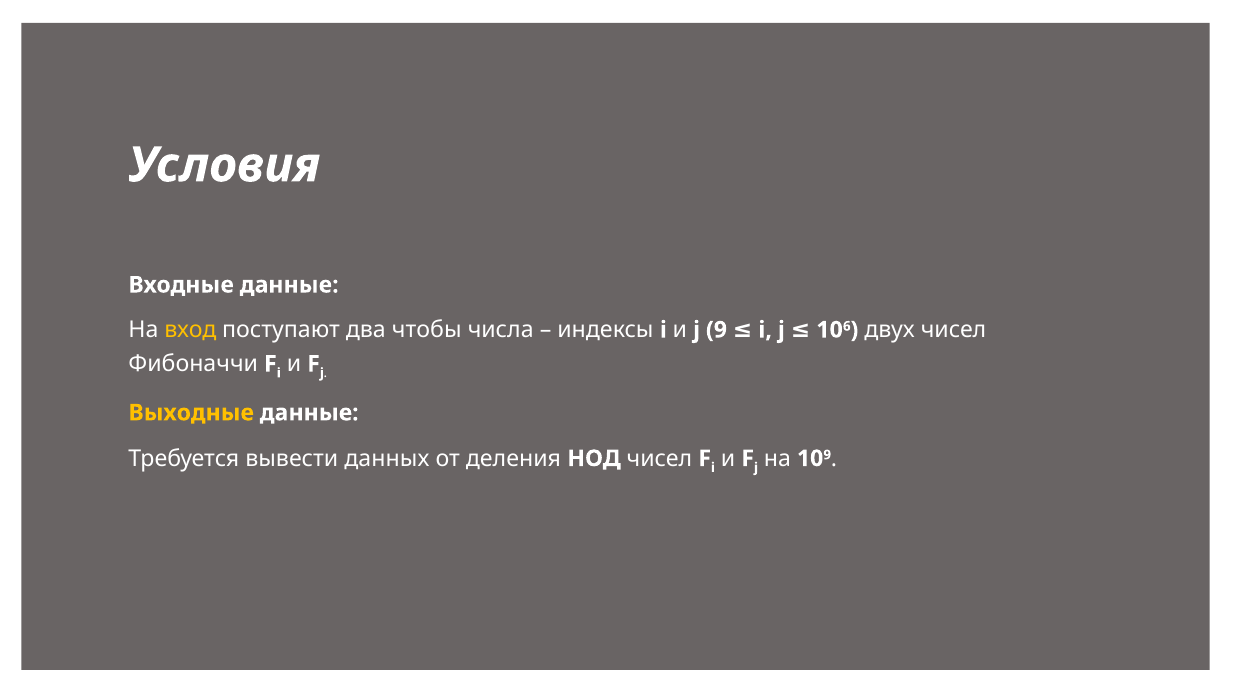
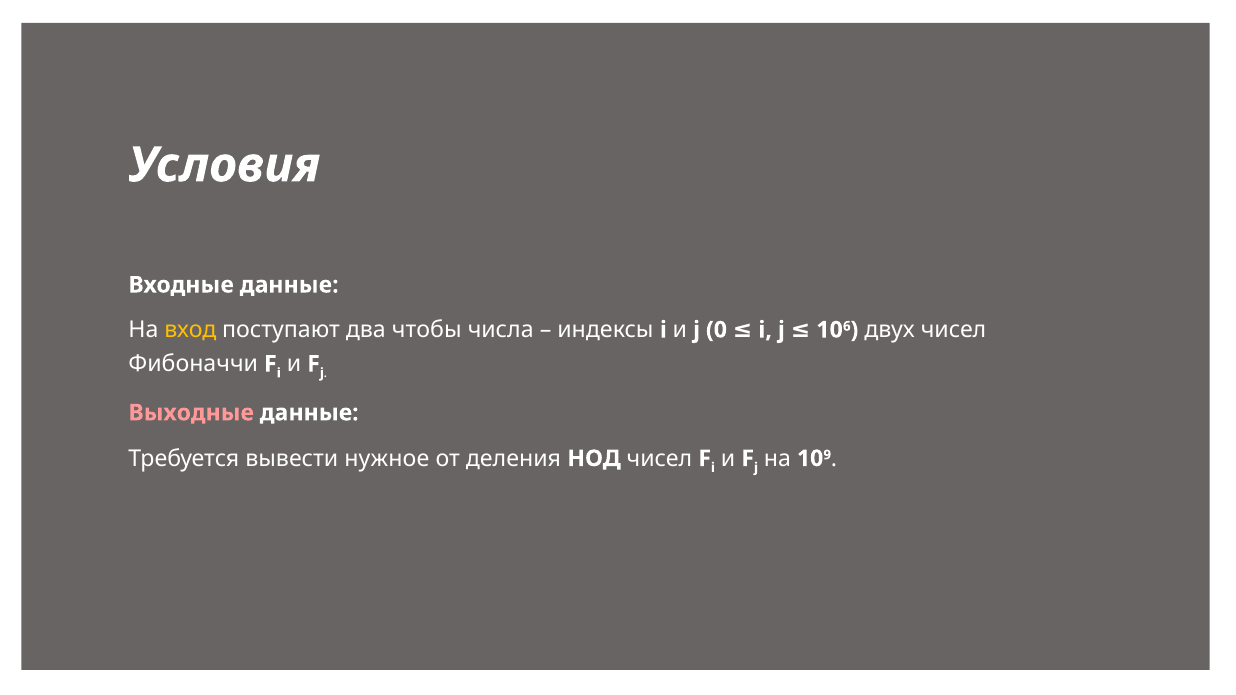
9: 9 -> 0 (716, 330)
Выходные colour: yellow -> pink (191, 413)
данных: данных -> нужное (387, 459)
